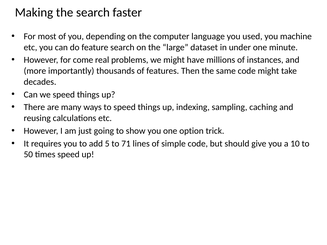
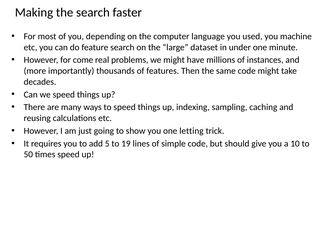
option: option -> letting (191, 131)
71: 71 -> 19 (126, 144)
